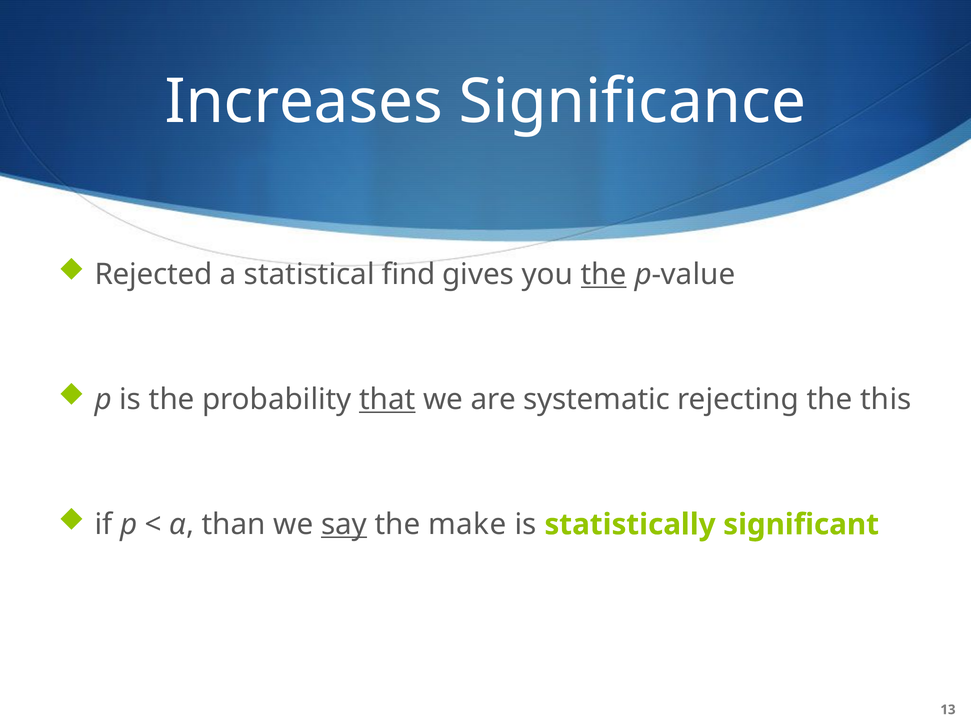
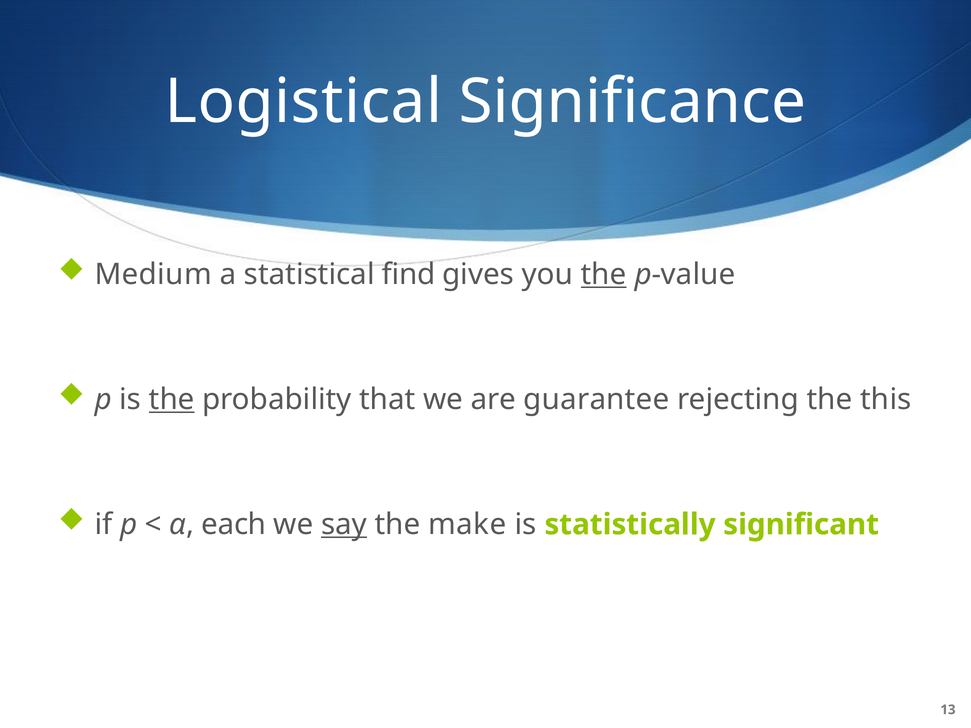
Increases: Increases -> Logistical (303, 102)
Rejected: Rejected -> Medium (153, 275)
the underline: none -> present (172, 400)
that underline: present -> none (387, 400)
systematic: systematic -> guarantee (596, 400)
than: than -> each (234, 525)
